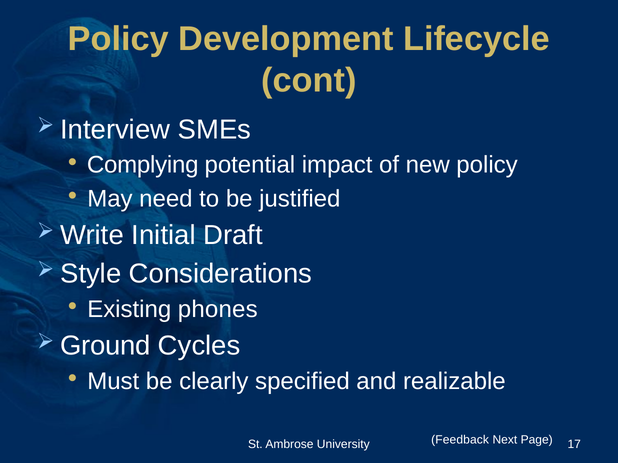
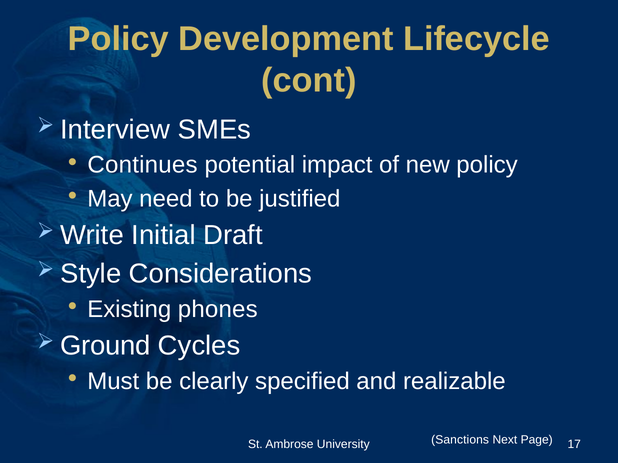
Complying: Complying -> Continues (143, 165)
Feedback: Feedback -> Sanctions (460, 440)
